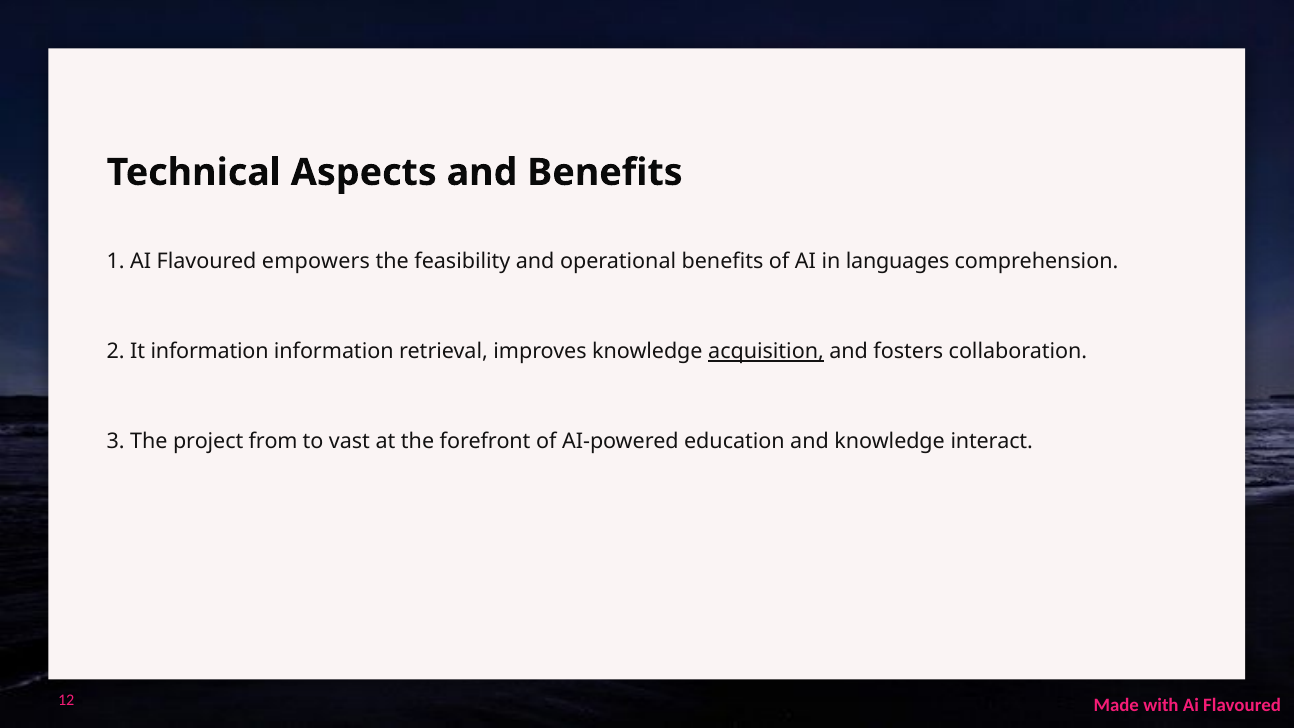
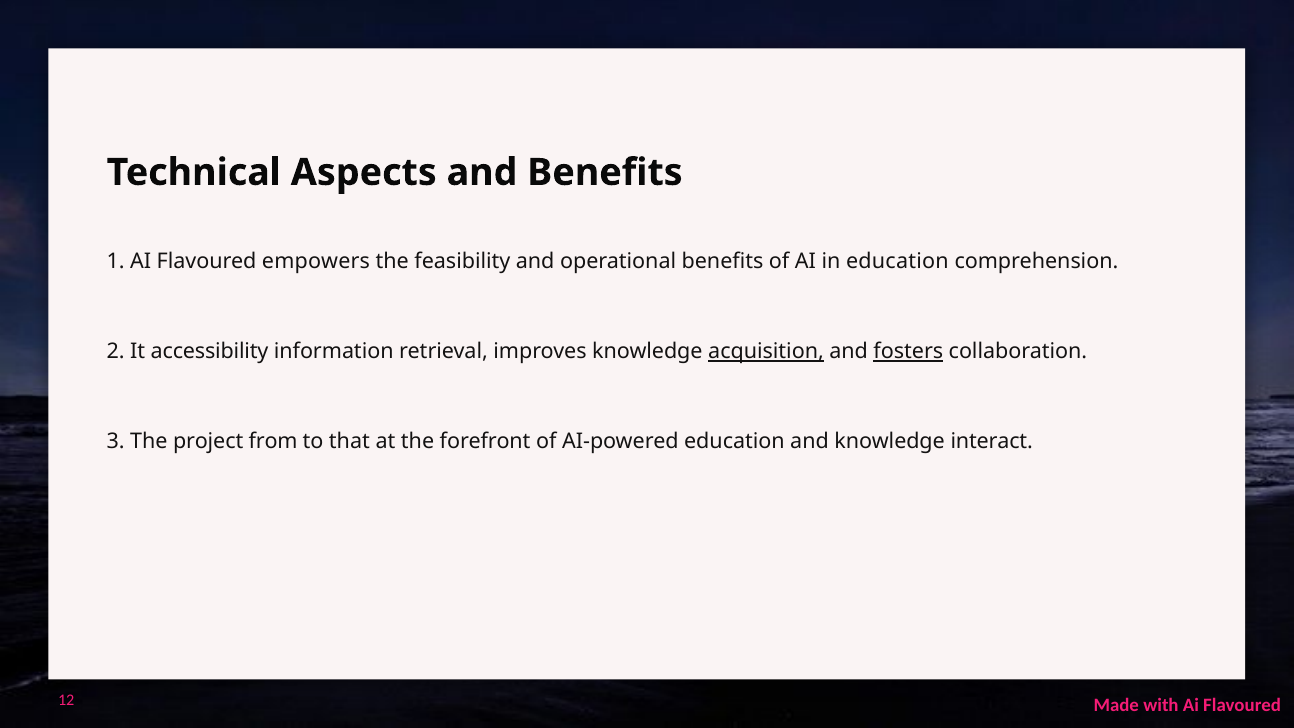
in languages: languages -> education (897, 262)
It information: information -> accessibility (210, 352)
fosters underline: none -> present (908, 352)
vast: vast -> that (349, 442)
